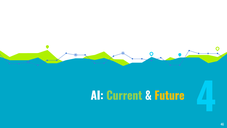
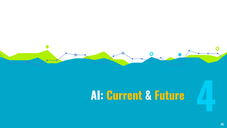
Current colour: light green -> yellow (124, 96)
